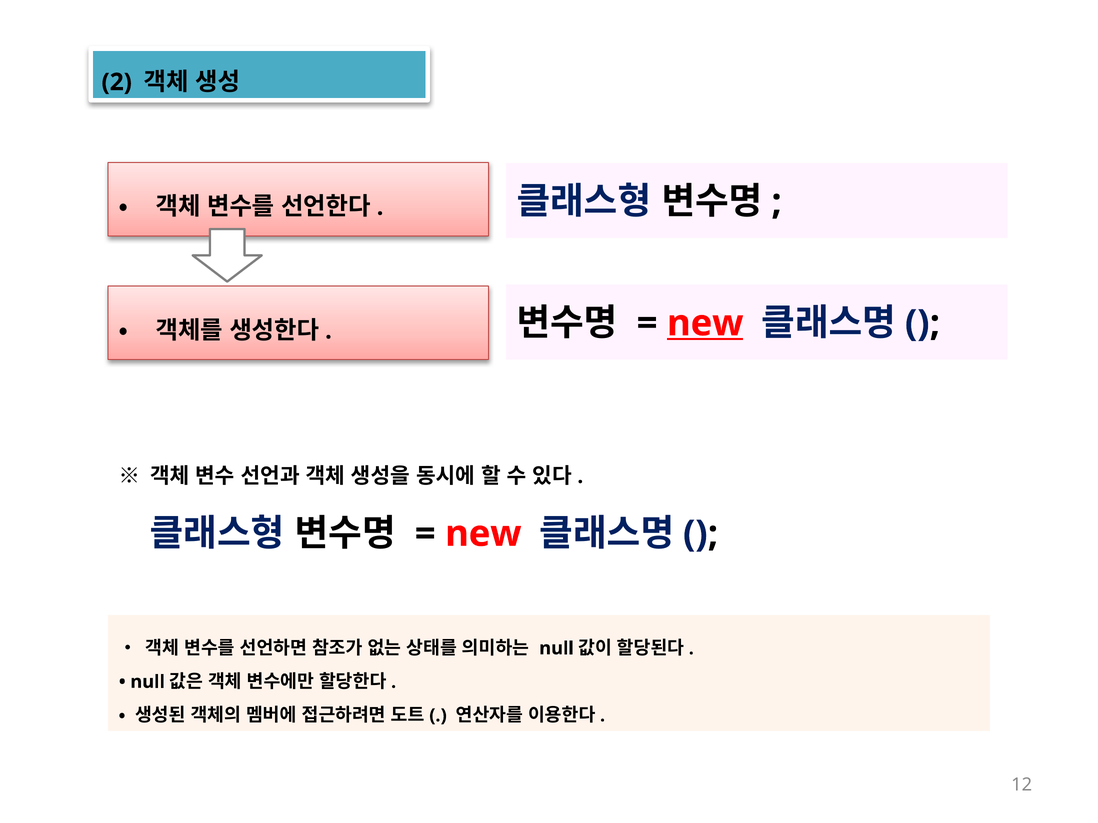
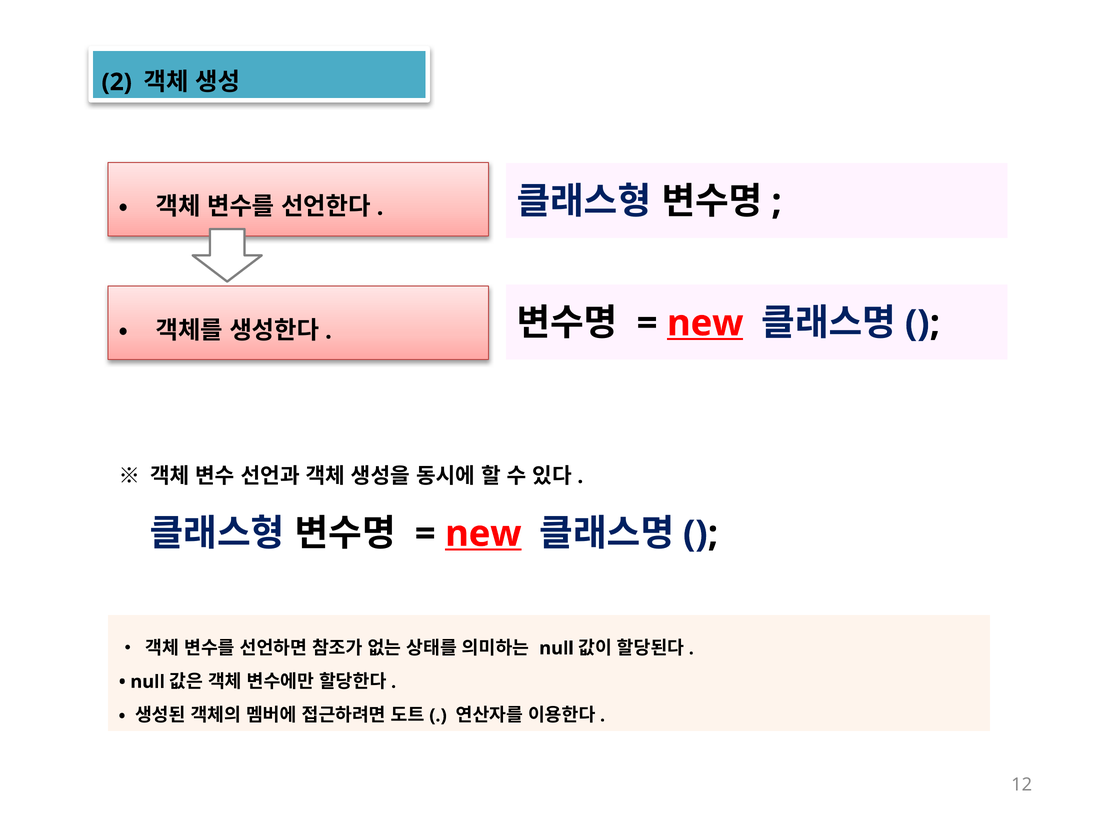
new underline: none -> present (483, 534)
